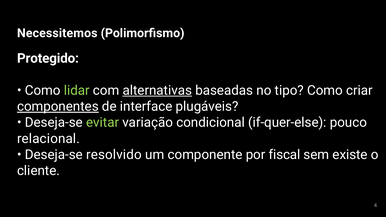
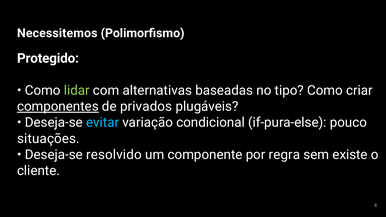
alternativas underline: present -> none (157, 90)
interface: interface -> privados (146, 107)
evitar colour: light green -> light blue (103, 123)
if-quer-else: if-quer-else -> if-pura-else (287, 123)
relacional: relacional -> situações (48, 139)
fiscal: fiscal -> regra (284, 155)
